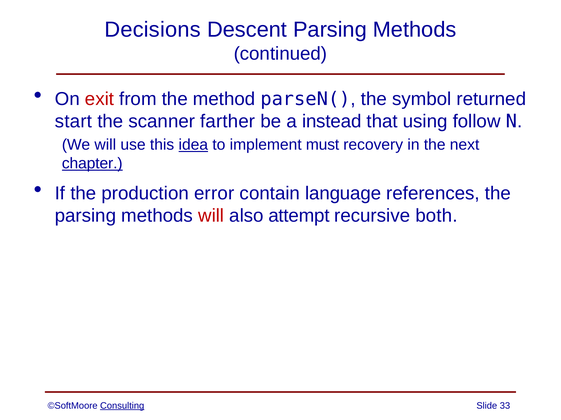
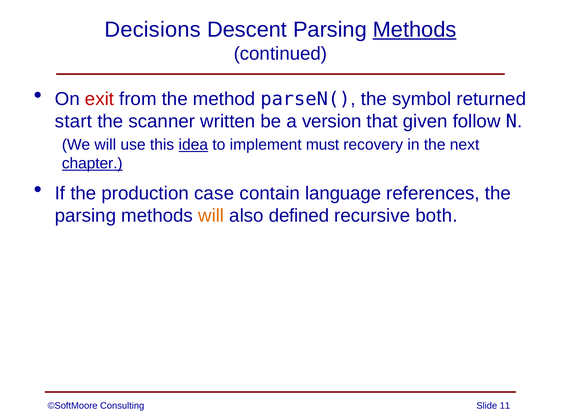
Methods underline: none -> present (415, 30)
farther: farther -> written (228, 121)
instead: instead -> version (332, 121)
using: using -> given (425, 121)
error: error -> case (214, 194)
will colour: red -> orange (211, 216)
attempt: attempt -> defined (299, 216)
Consulting underline: present -> none (122, 406)
33: 33 -> 11 (505, 406)
